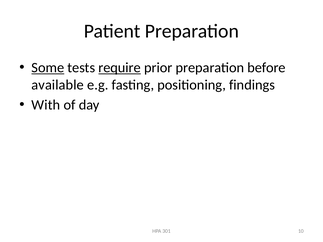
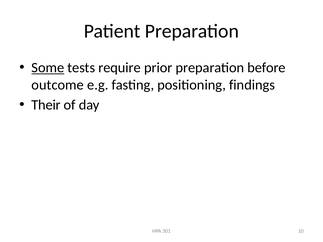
require underline: present -> none (120, 68)
available: available -> outcome (58, 85)
With: With -> Their (46, 105)
